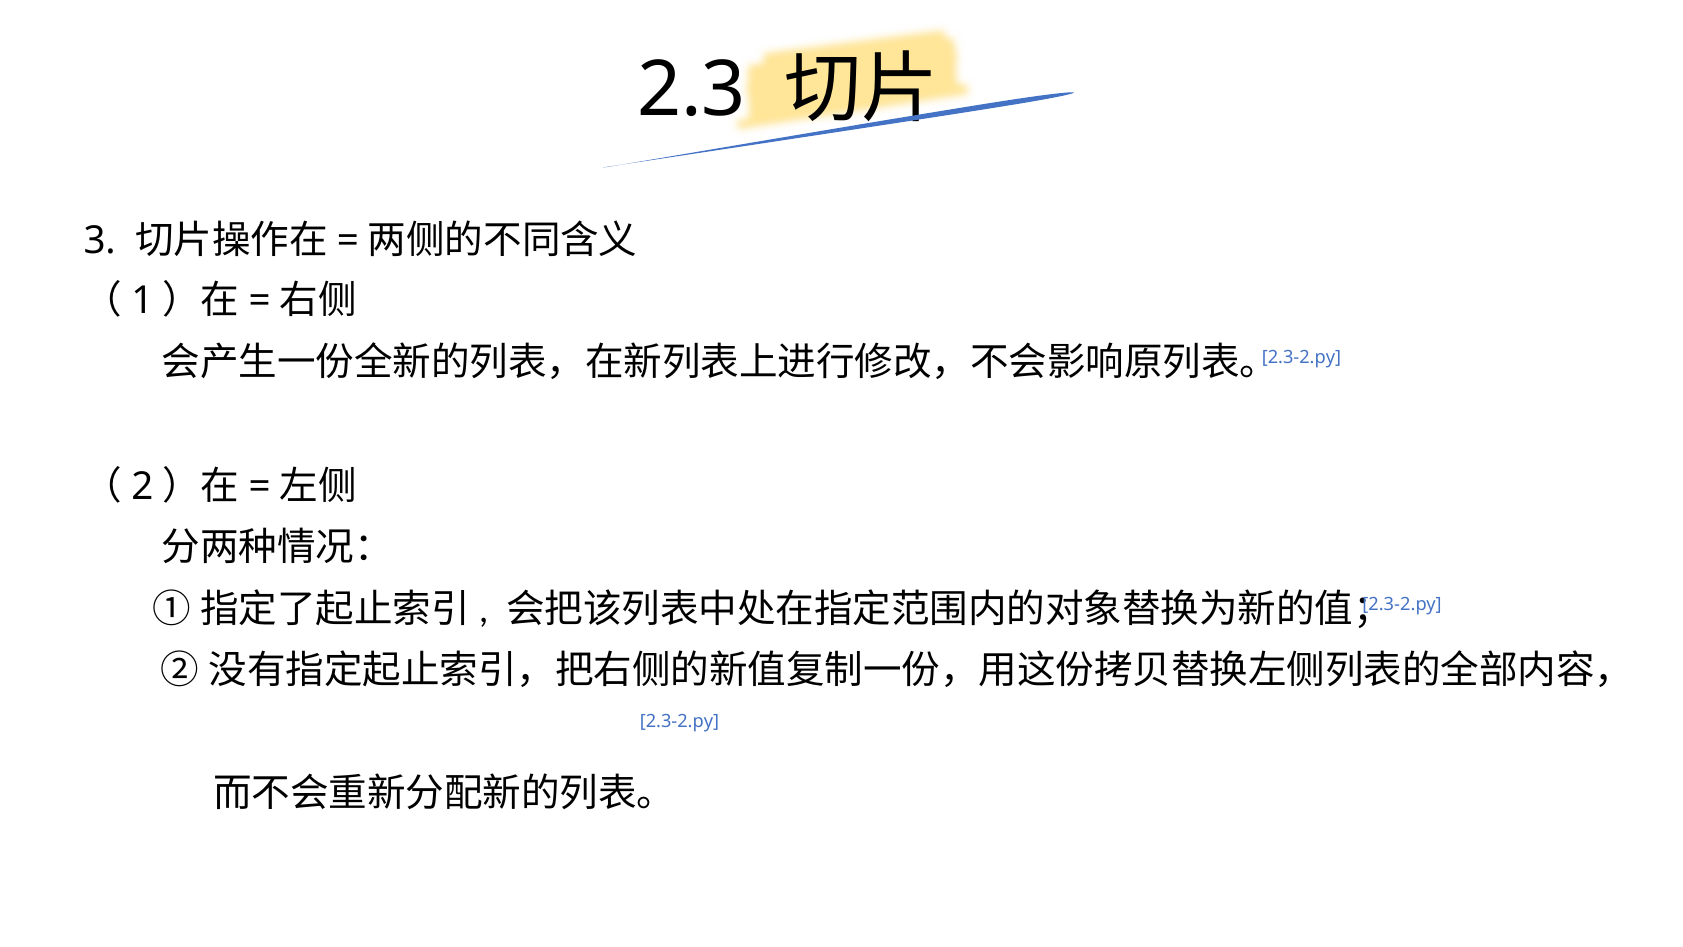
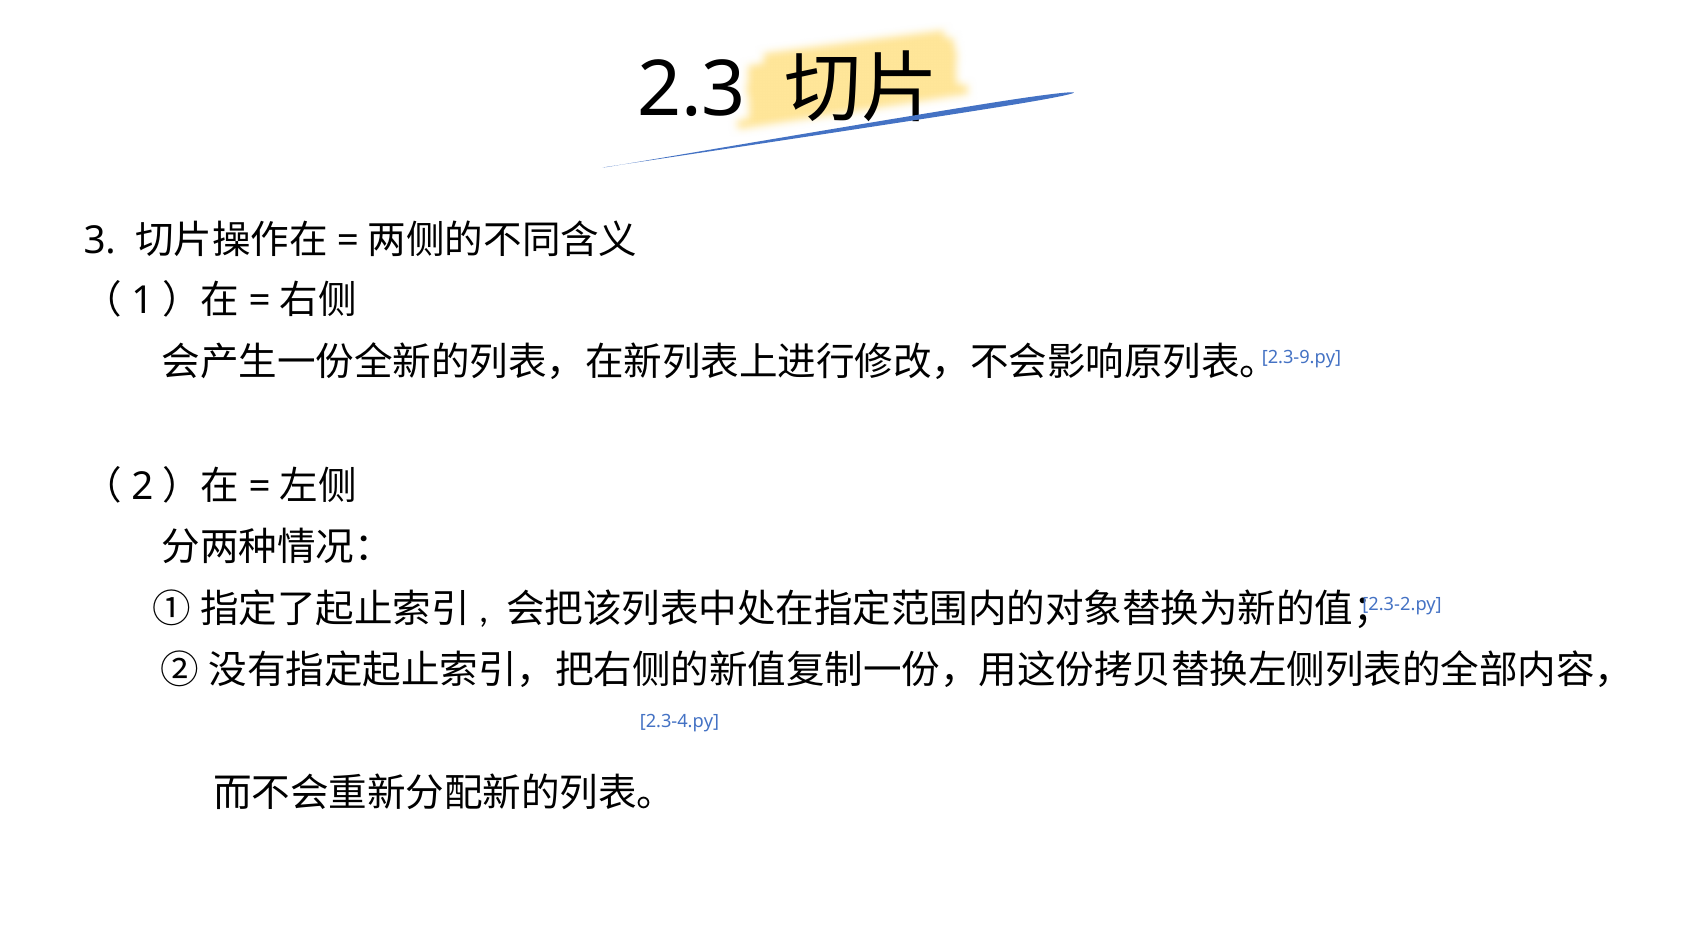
2.3-2.py: 2.3-2.py -> 2.3-9.py (1301, 357)
2.3-2.py: 2.3-2.py -> 2.3-4.py (679, 722)
